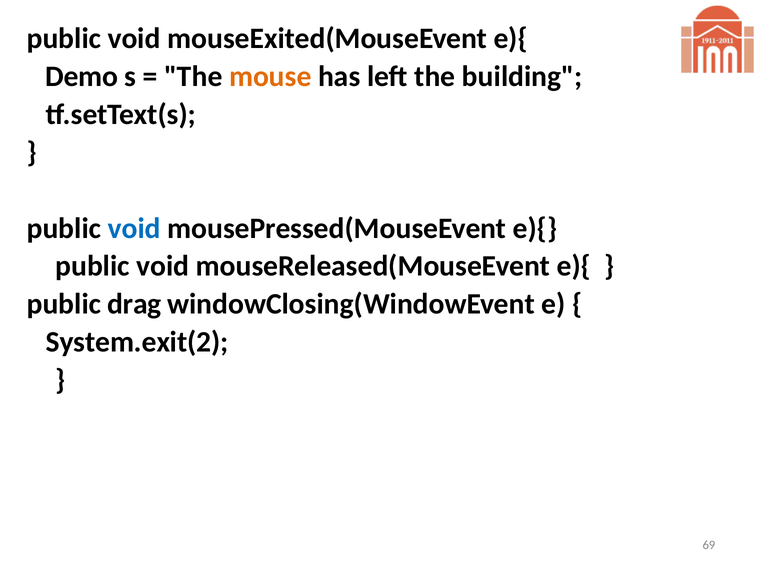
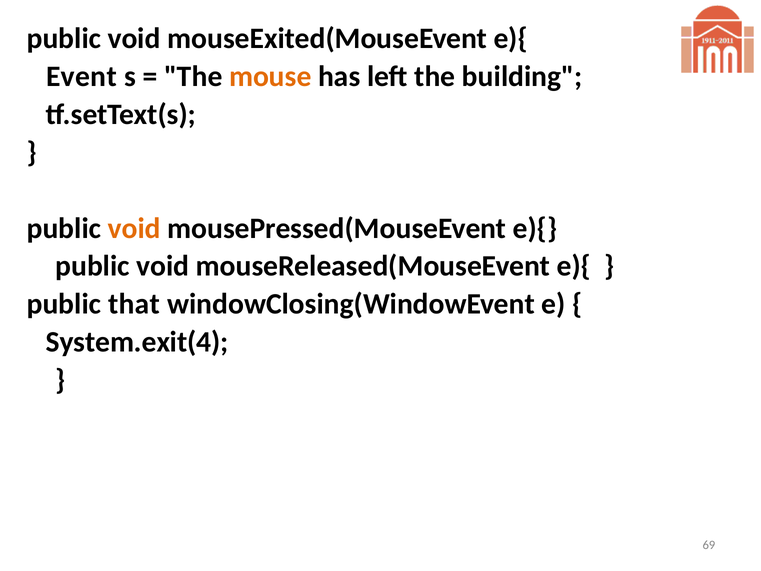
Demo: Demo -> Event (81, 77)
void colour: blue -> orange (134, 228)
drag: drag -> that (134, 304)
System.exit(2: System.exit(2 -> System.exit(4 (137, 342)
